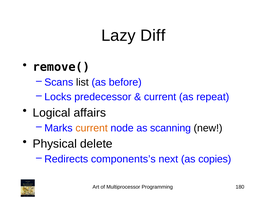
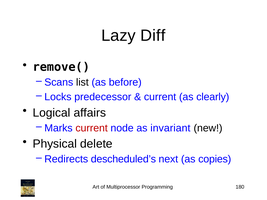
repeat: repeat -> clearly (213, 97)
current colour: orange -> red (92, 128)
scanning: scanning -> invariant (170, 128)
components’s: components’s -> descheduled’s (123, 159)
